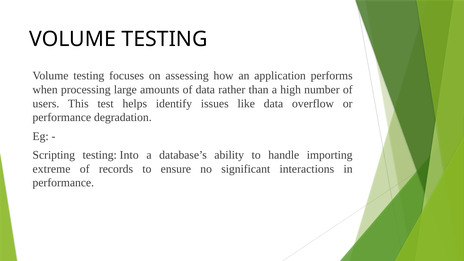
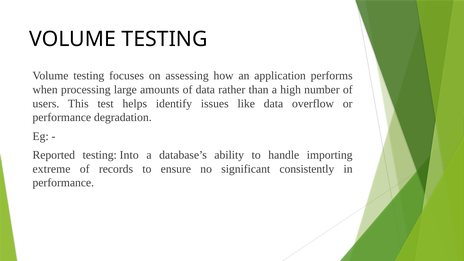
Scripting: Scripting -> Reported (54, 155)
interactions: interactions -> consistently (307, 169)
